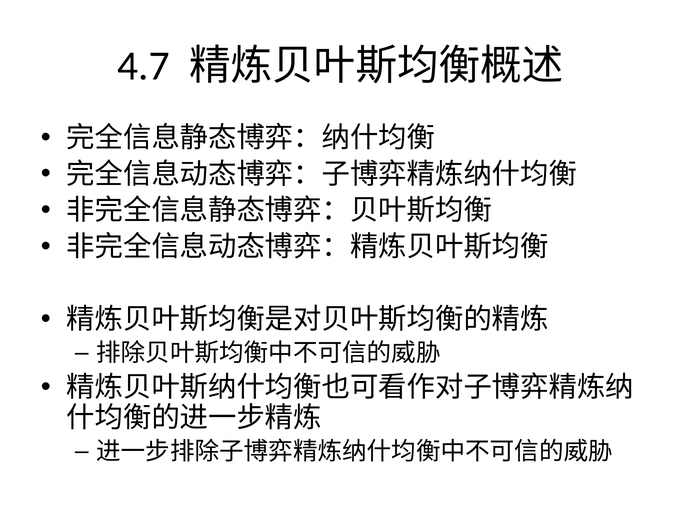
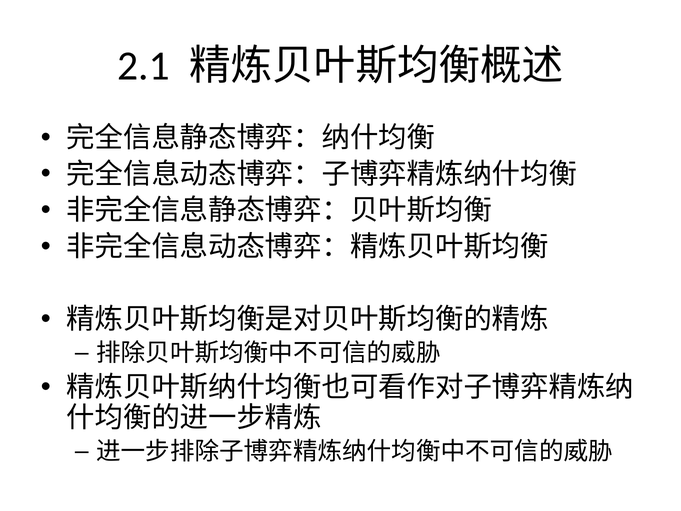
4.7: 4.7 -> 2.1 (143, 66)
